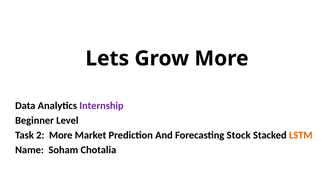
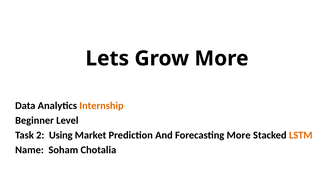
Internship colour: purple -> orange (101, 106)
2 More: More -> Using (61, 135)
Forecasting Stock: Stock -> More (239, 135)
